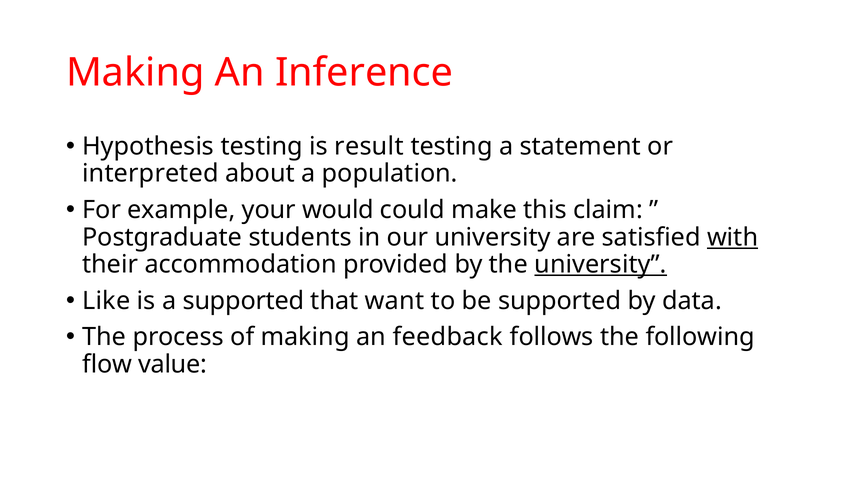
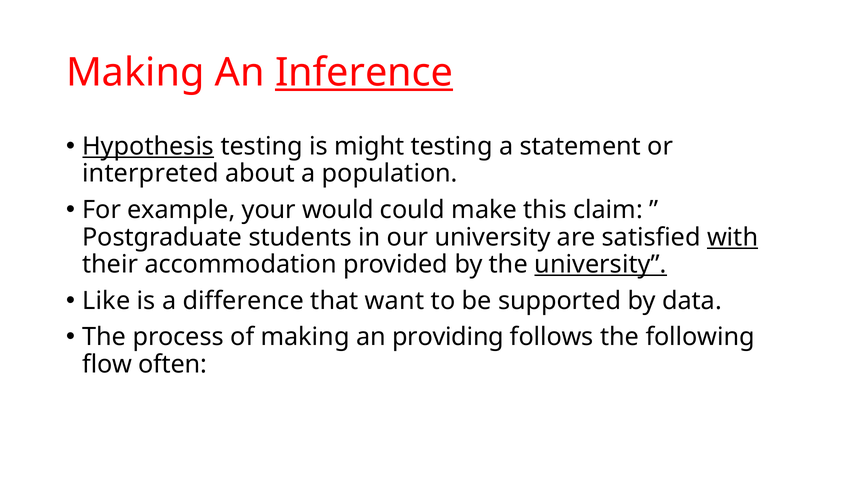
Inference underline: none -> present (364, 73)
Hypothesis underline: none -> present (148, 146)
result: result -> might (369, 146)
a supported: supported -> difference (243, 301)
feedback: feedback -> providing (448, 337)
value: value -> often (173, 364)
